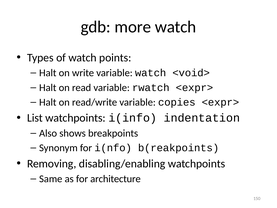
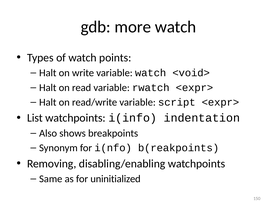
copies: copies -> script (177, 102)
architecture: architecture -> uninitialized (116, 179)
